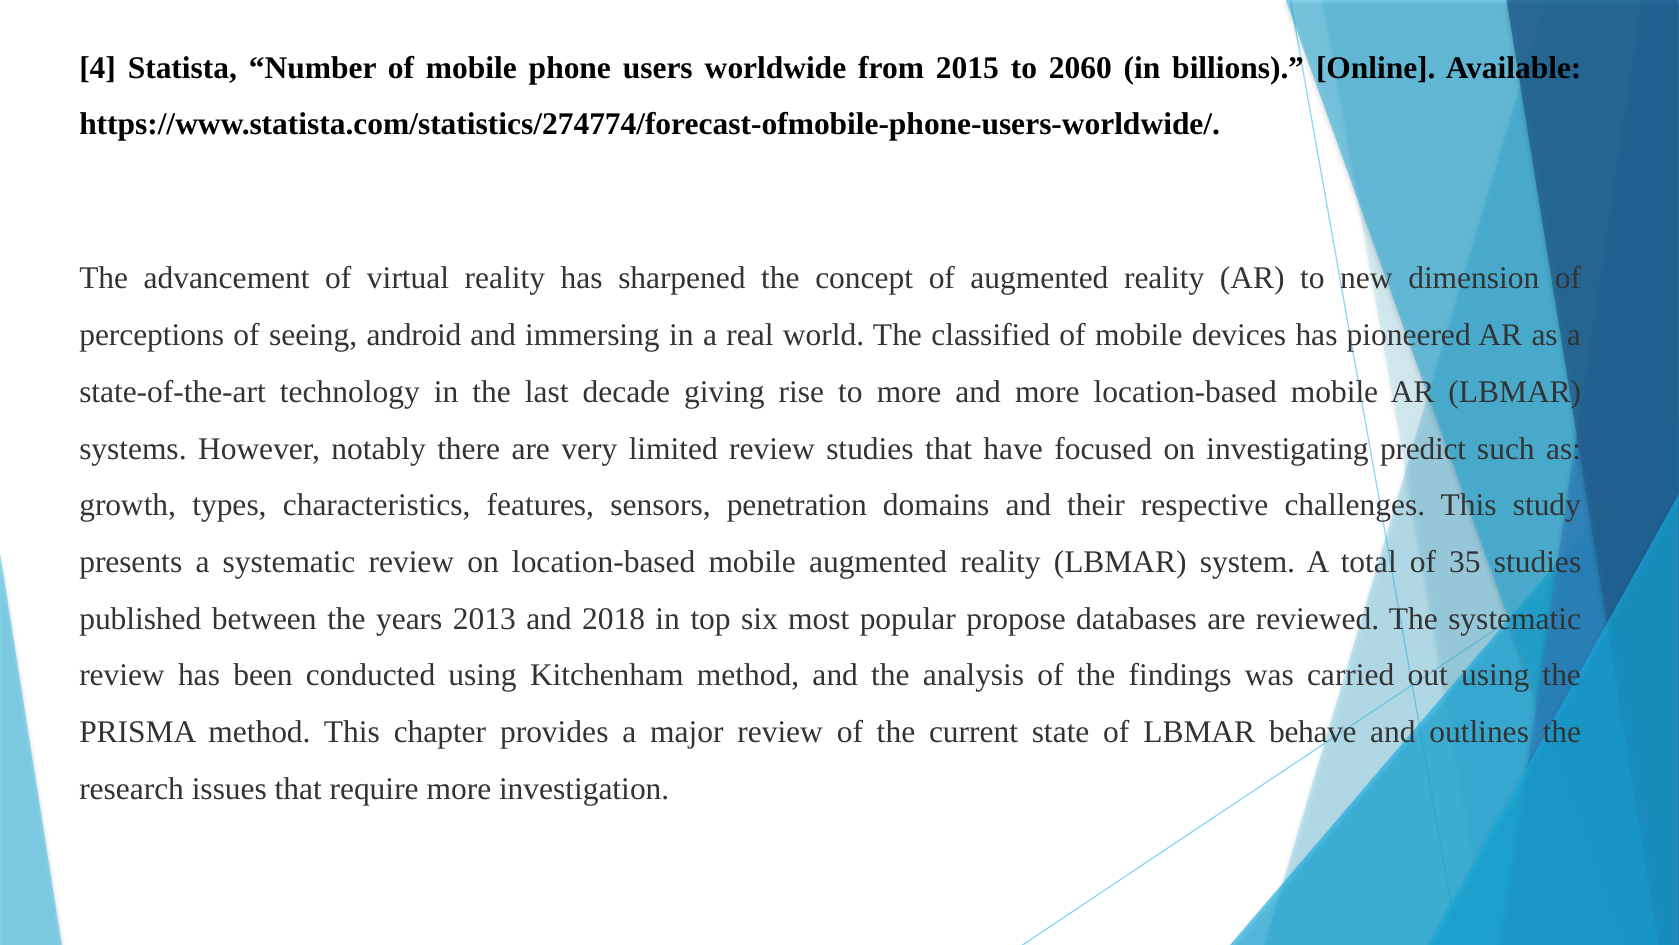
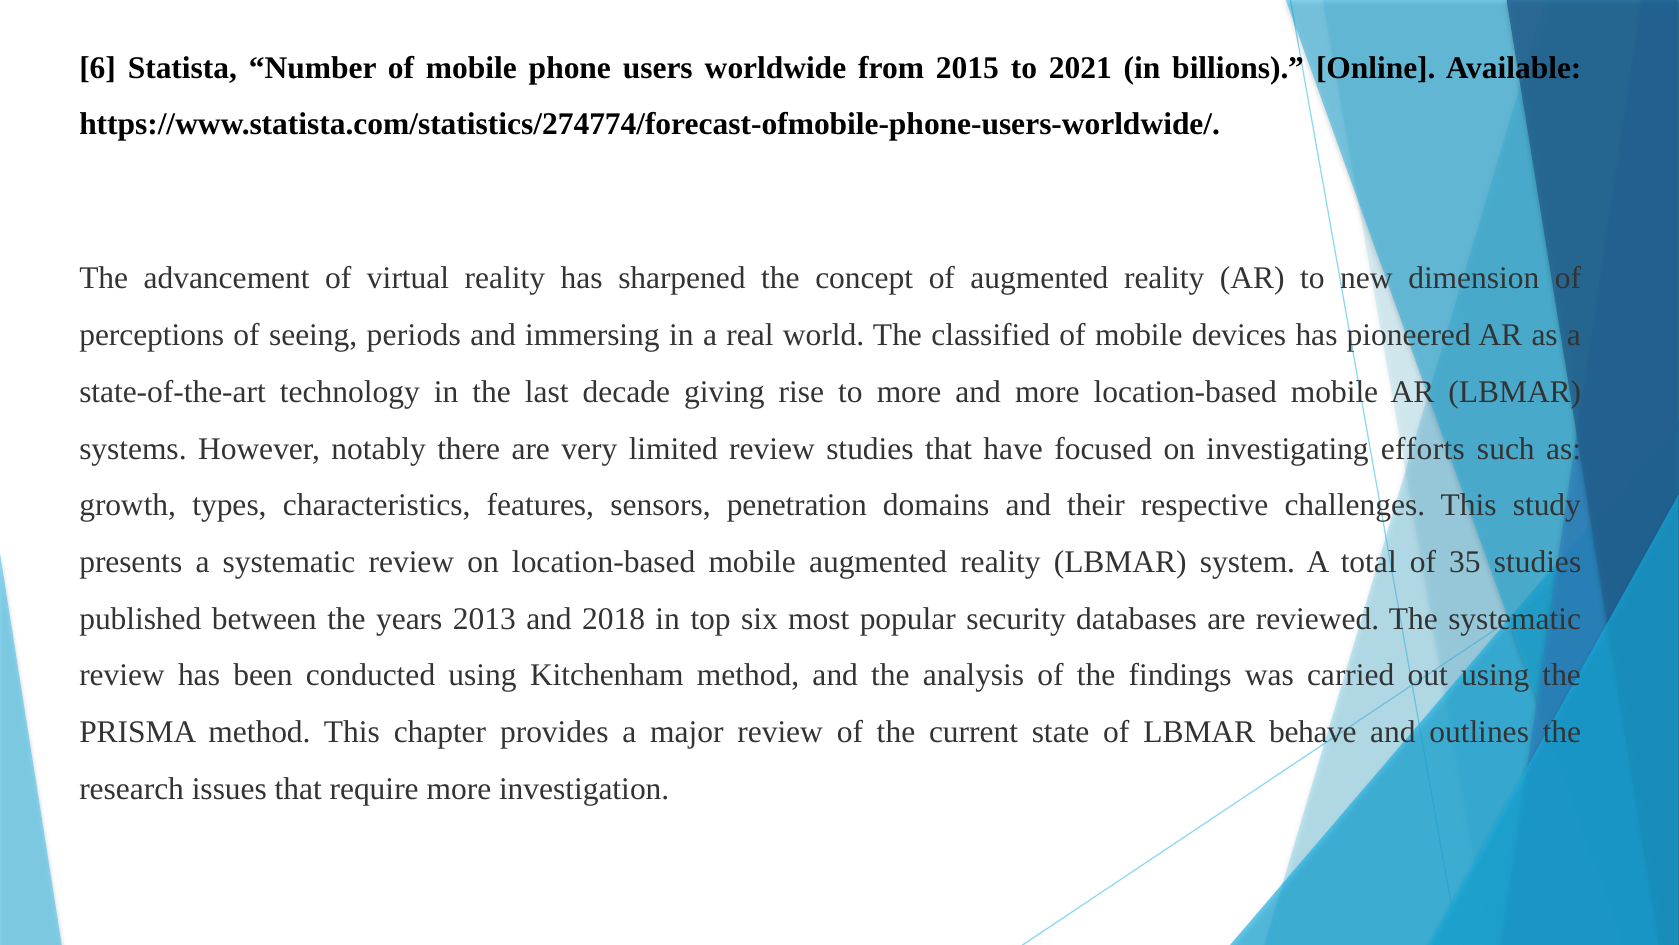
4: 4 -> 6 (98, 68)
2060: 2060 -> 2021 (1080, 68)
android: android -> periods (414, 335)
predict: predict -> efforts (1423, 448)
propose: propose -> security (1016, 618)
